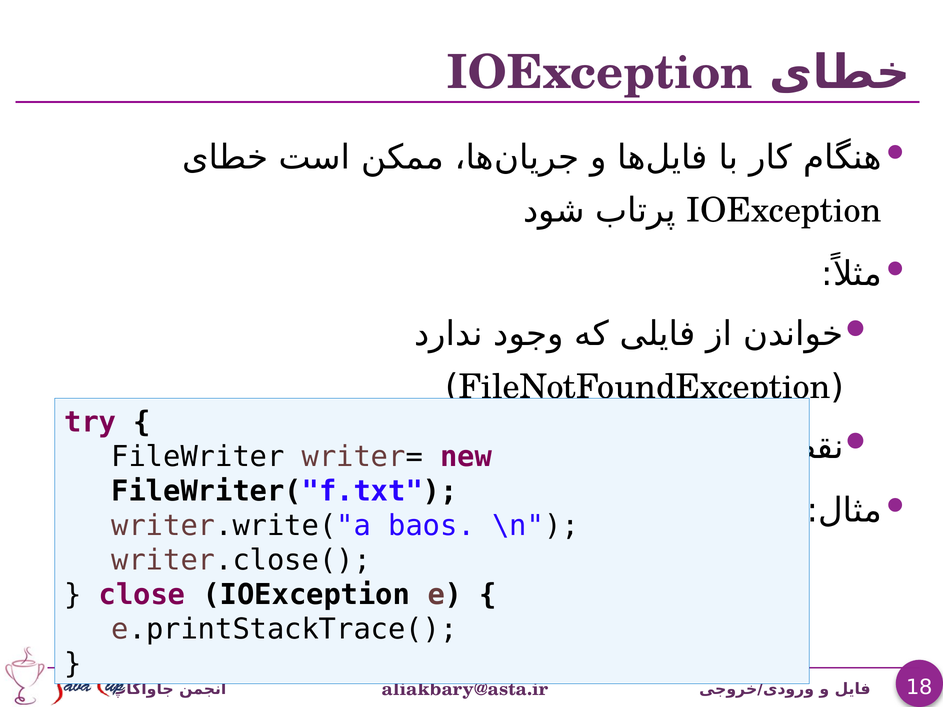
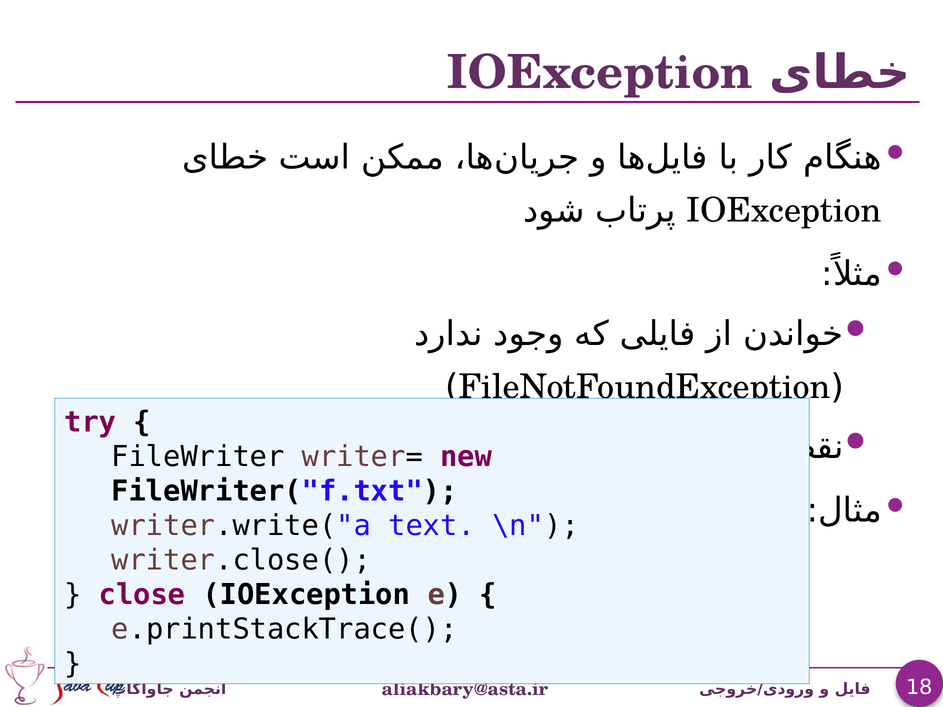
baos: baos -> text (432, 526)
